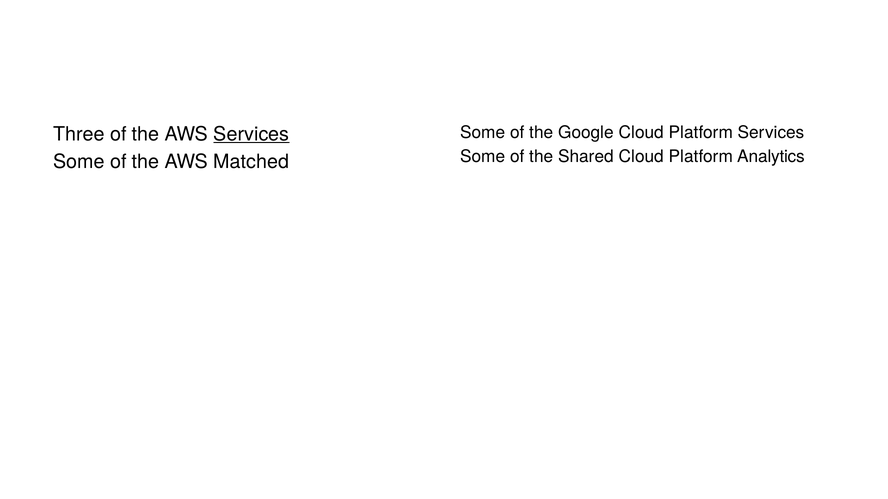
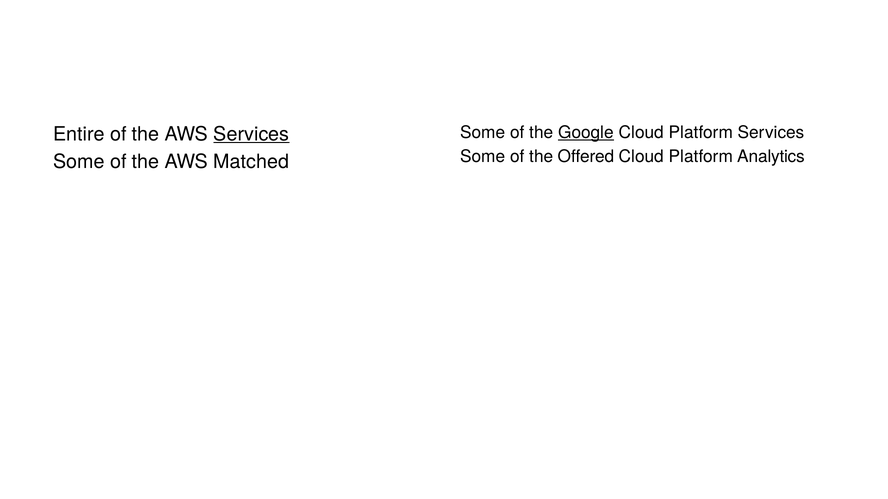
Google underline: none -> present (586, 133)
Three: Three -> Entire (79, 134)
Shared: Shared -> Offered (586, 157)
